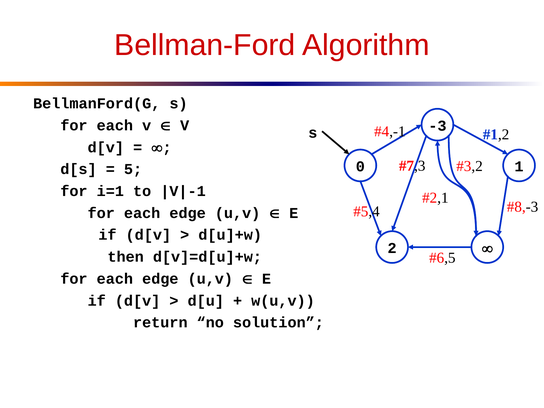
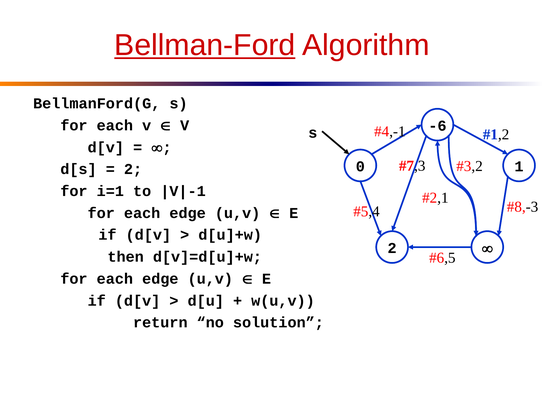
Bellman-Ford underline: none -> present (205, 45)
-3: -3 -> -6 (437, 126)
5: 5 -> 2 (133, 169)
